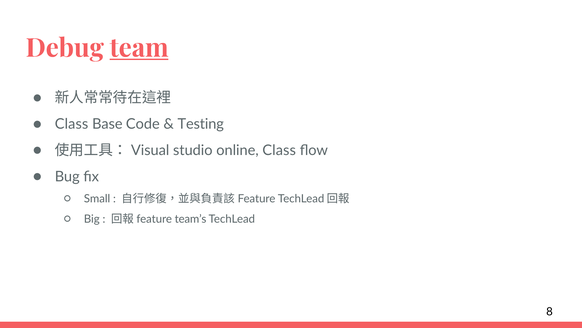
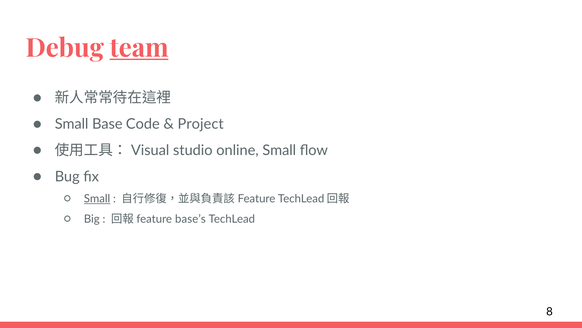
Class: Class -> Small (72, 124)
Testing: Testing -> Project (201, 124)
online Class: Class -> Small (279, 150)
Small underline: none -> present (97, 198)
team’s: team’s -> base’s (190, 219)
